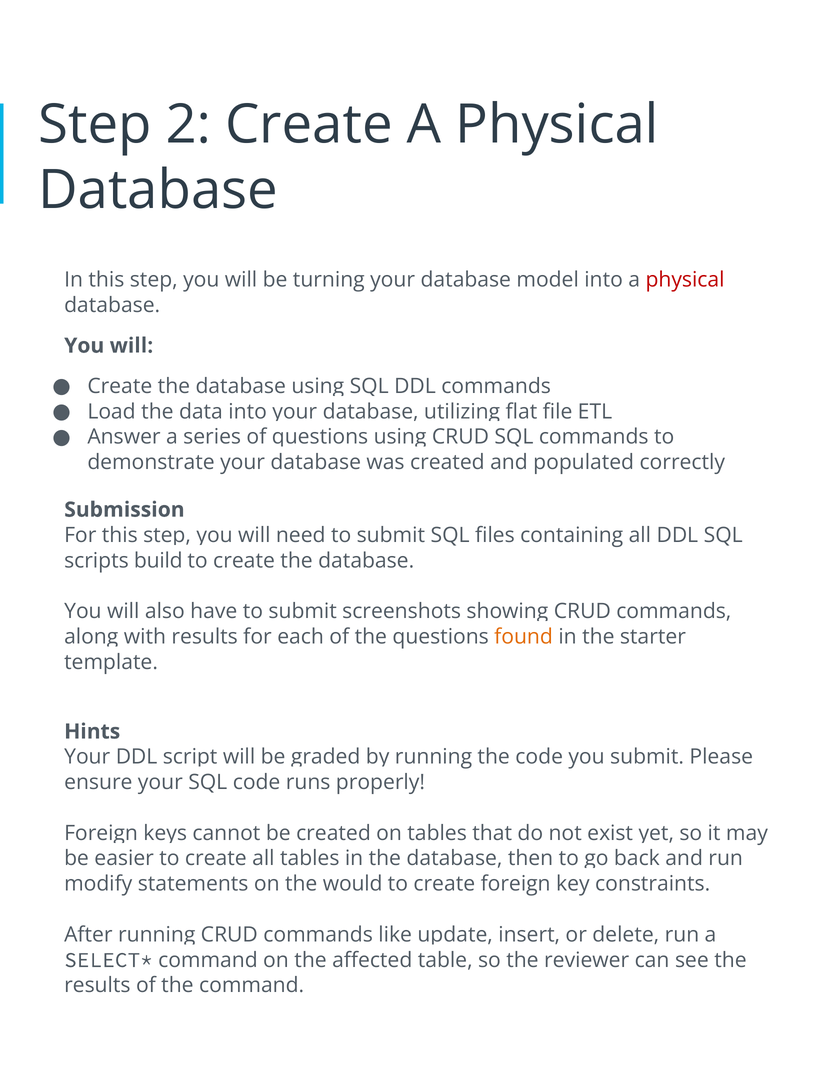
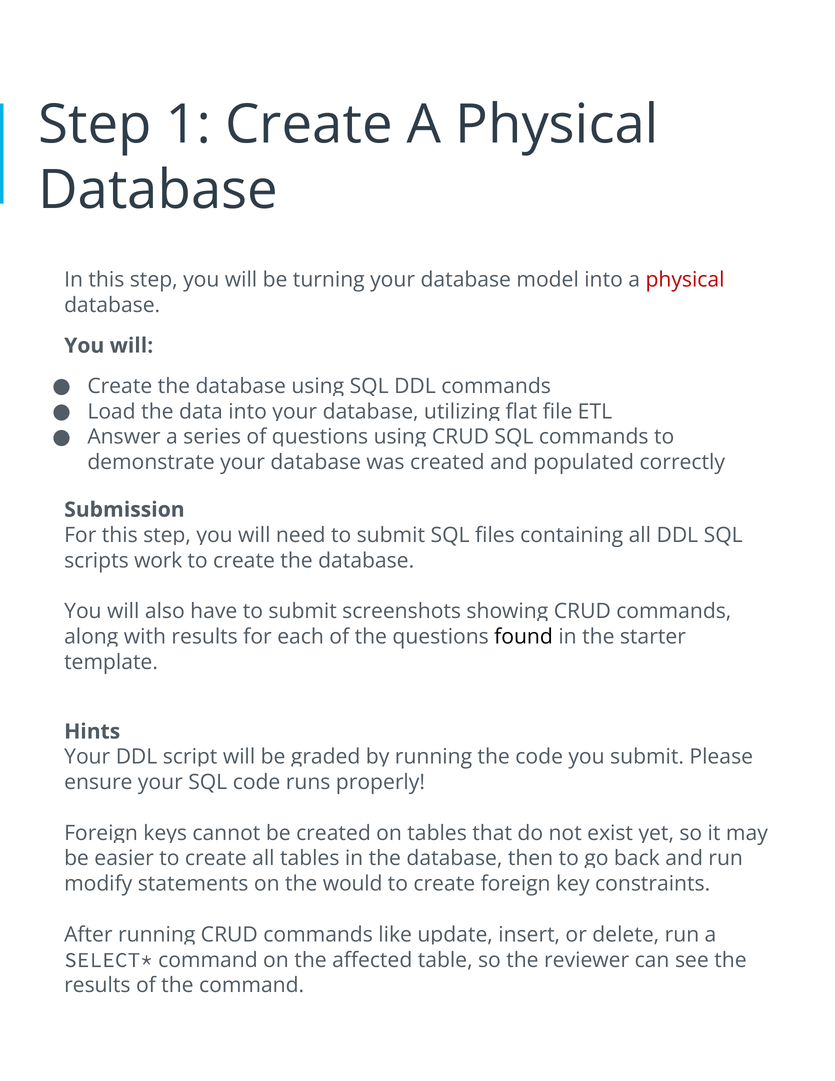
2: 2 -> 1 (188, 125)
build: build -> work (158, 560)
found colour: orange -> black (524, 636)
